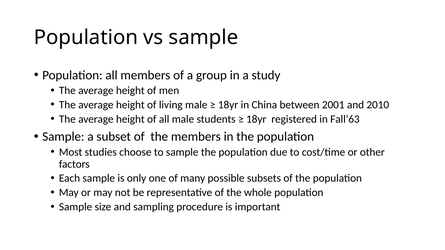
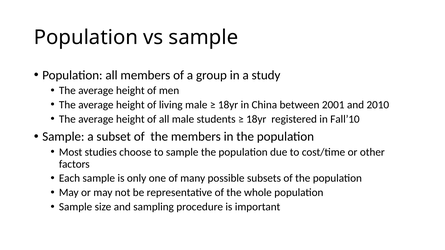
Fall’63: Fall’63 -> Fall’10 (345, 119)
